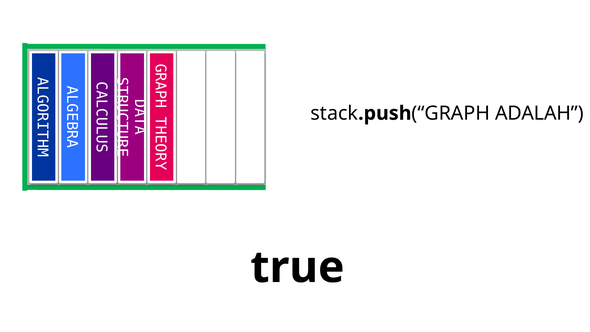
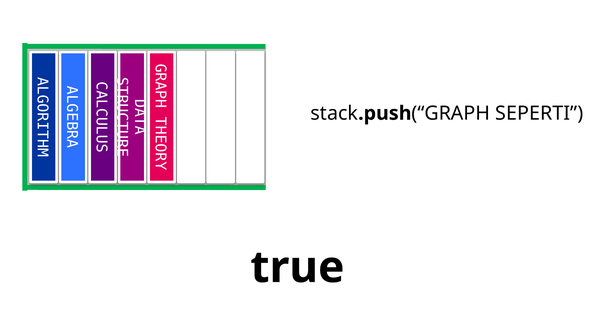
ADALAH: ADALAH -> SEPERTI (539, 113)
